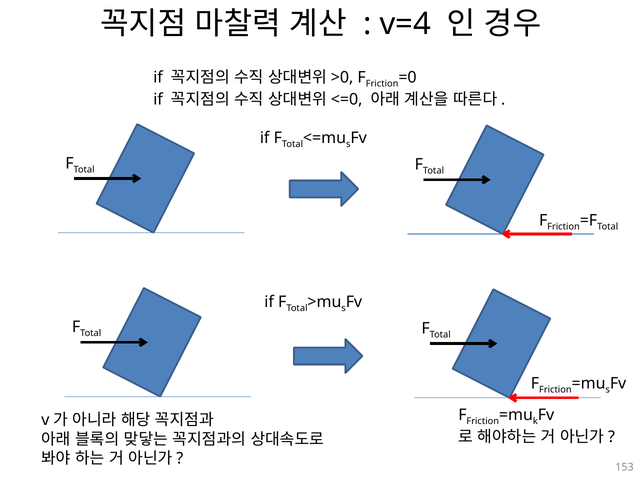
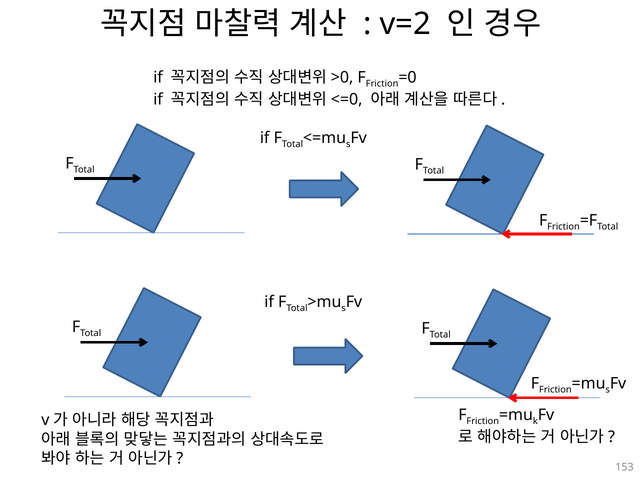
v=4: v=4 -> v=2 (405, 24)
